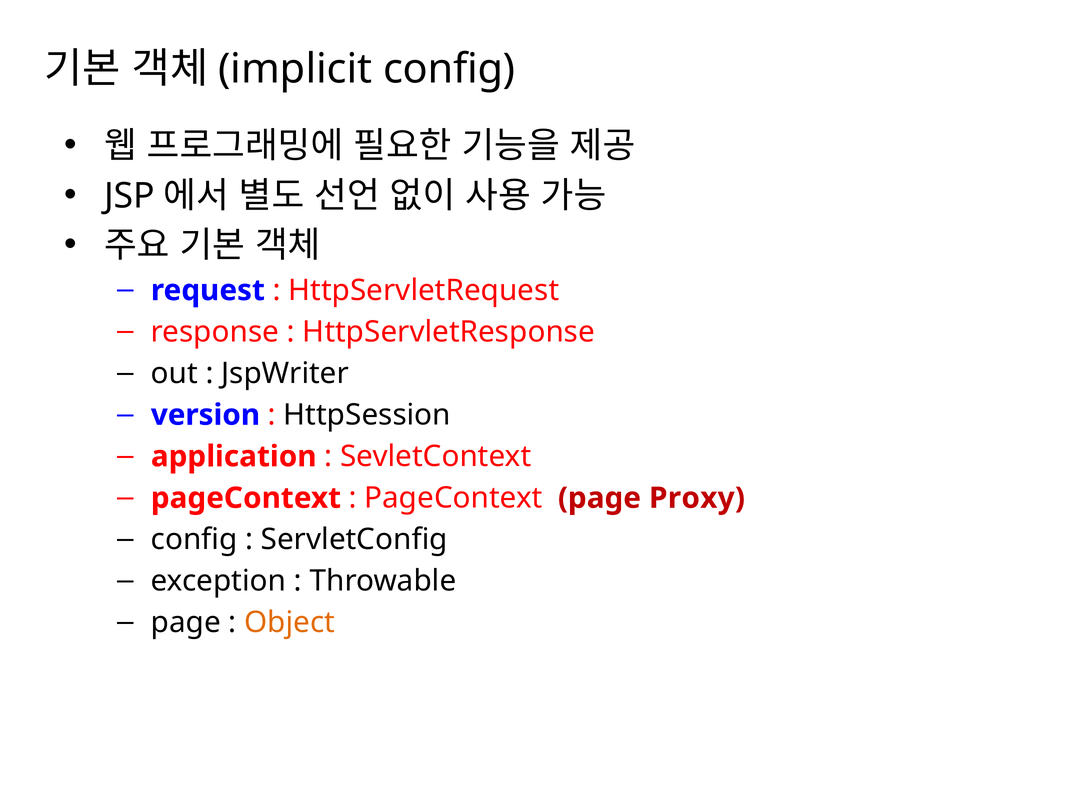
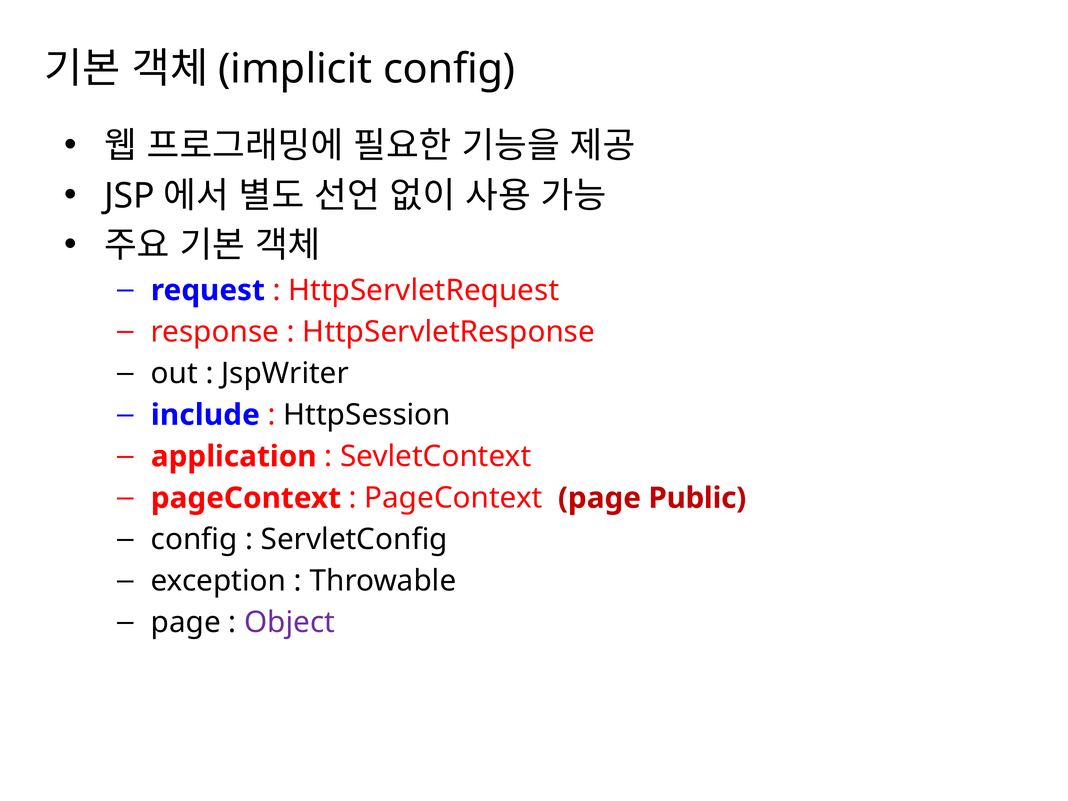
version: version -> include (205, 415)
Proxy: Proxy -> Public (697, 498)
Object colour: orange -> purple (290, 623)
